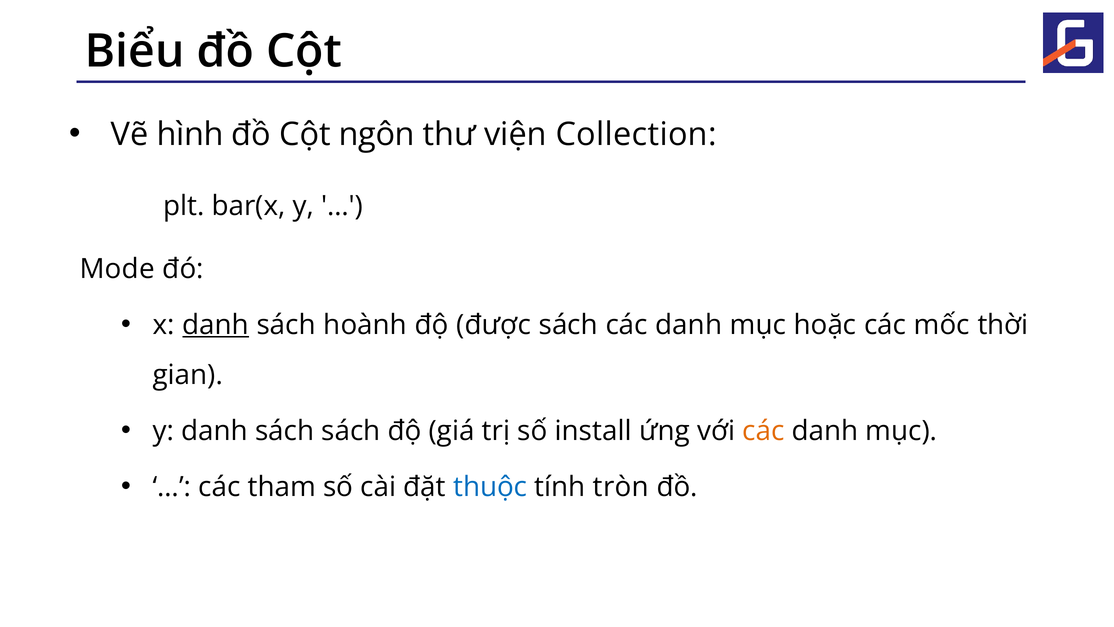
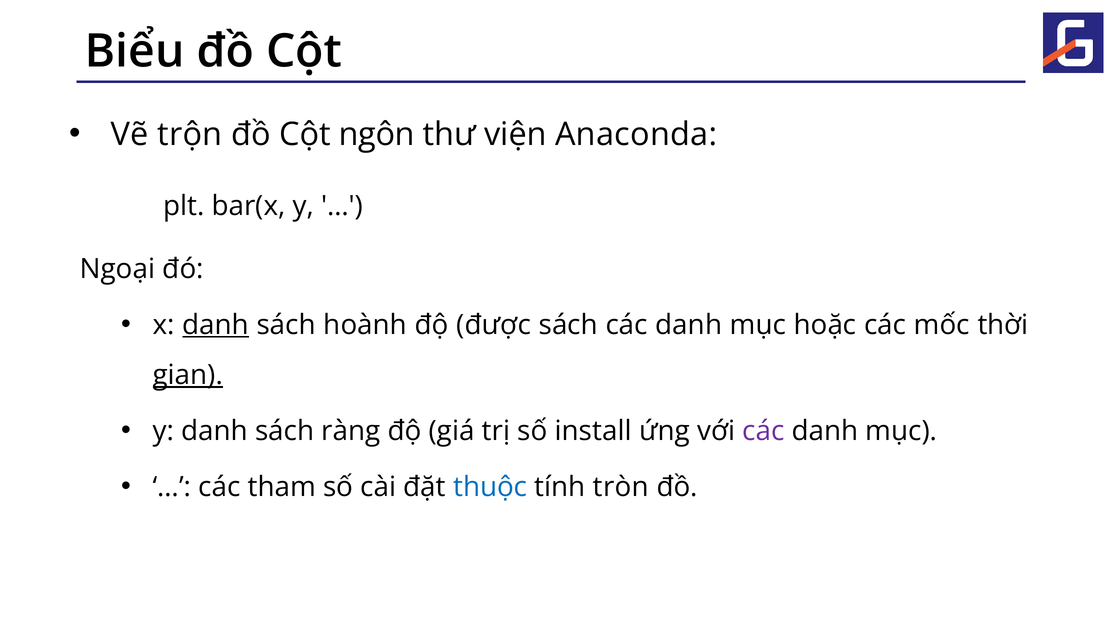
hình: hình -> trộn (190, 134)
Collection: Collection -> Anaconda (636, 134)
Mode: Mode -> Ngoại (117, 269)
gian underline: none -> present (188, 375)
sách sách: sách -> ràng (351, 431)
các colour: orange -> purple (763, 431)
